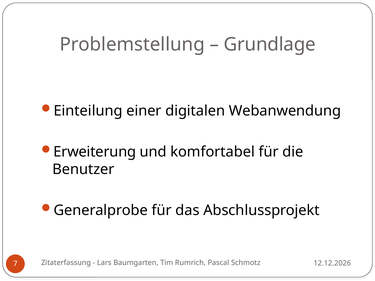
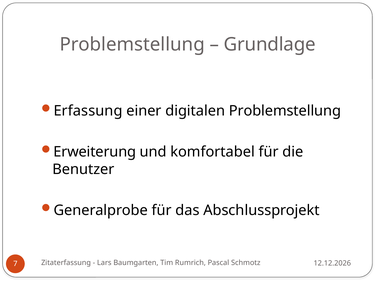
Einteilung: Einteilung -> Erfassung (88, 111)
digitalen Webanwendung: Webanwendung -> Problemstellung (285, 111)
